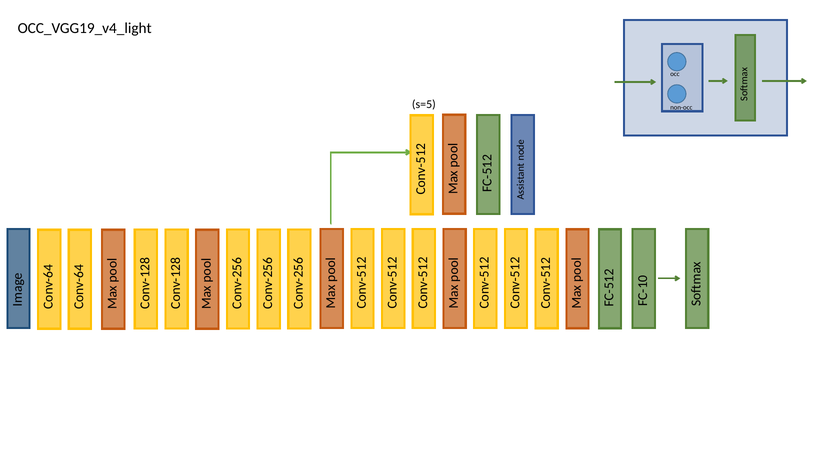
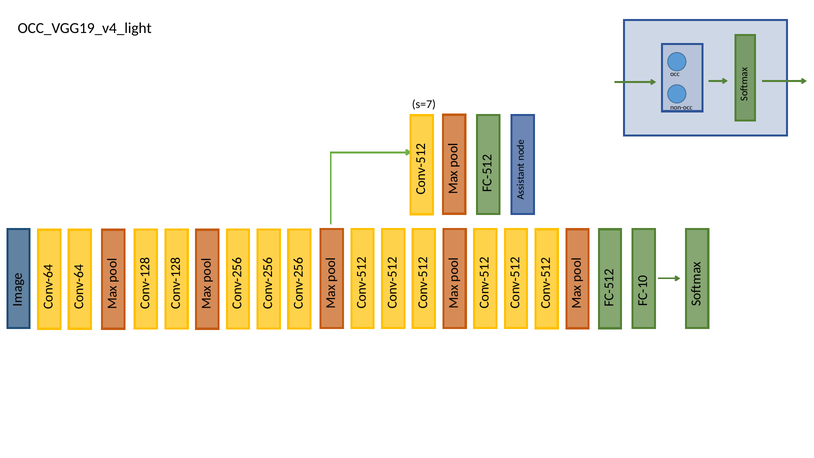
s=5: s=5 -> s=7 (424, 104)
